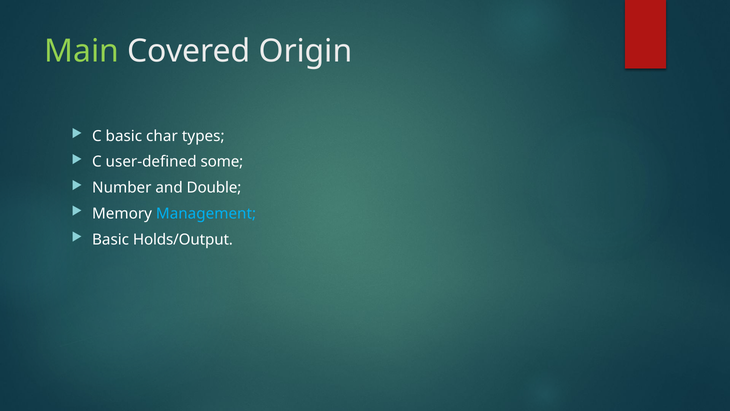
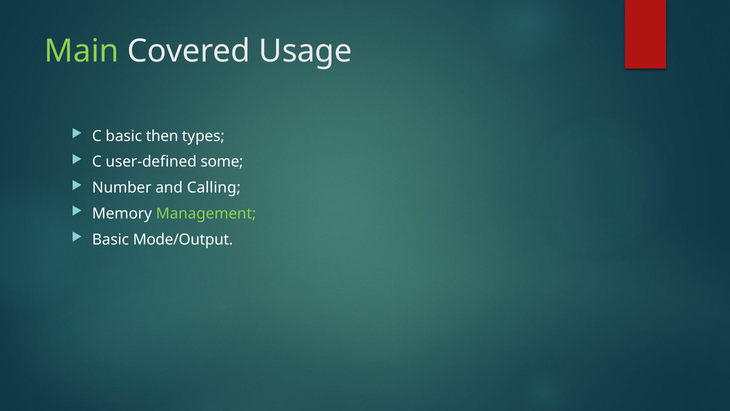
Origin: Origin -> Usage (306, 51)
char: char -> then (162, 136)
Double: Double -> Calling (214, 188)
Management colour: light blue -> light green (206, 213)
Holds/Output: Holds/Output -> Mode/Output (183, 239)
